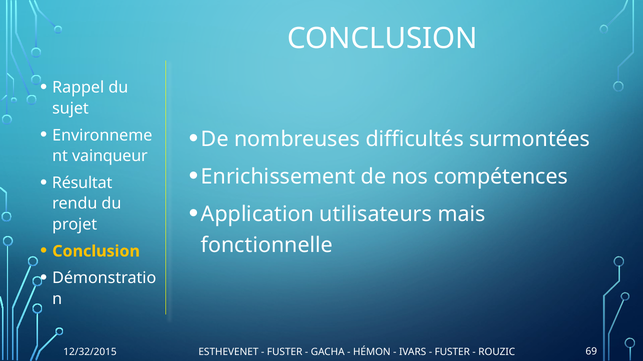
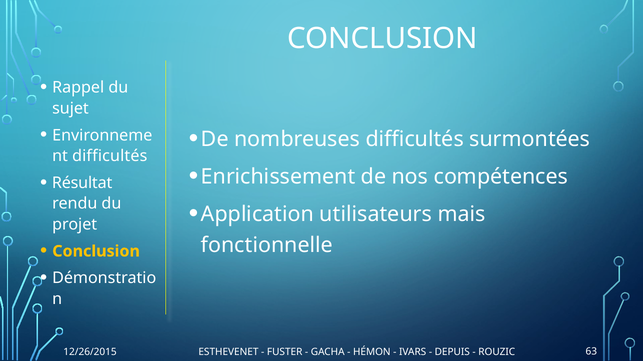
vainqueur: vainqueur -> difficultés (110, 156)
12/32/2015: 12/32/2015 -> 12/26/2015 (90, 353)
FUSTER: FUSTER -> DEPUIS (452, 353)
69: 69 -> 63 (591, 352)
